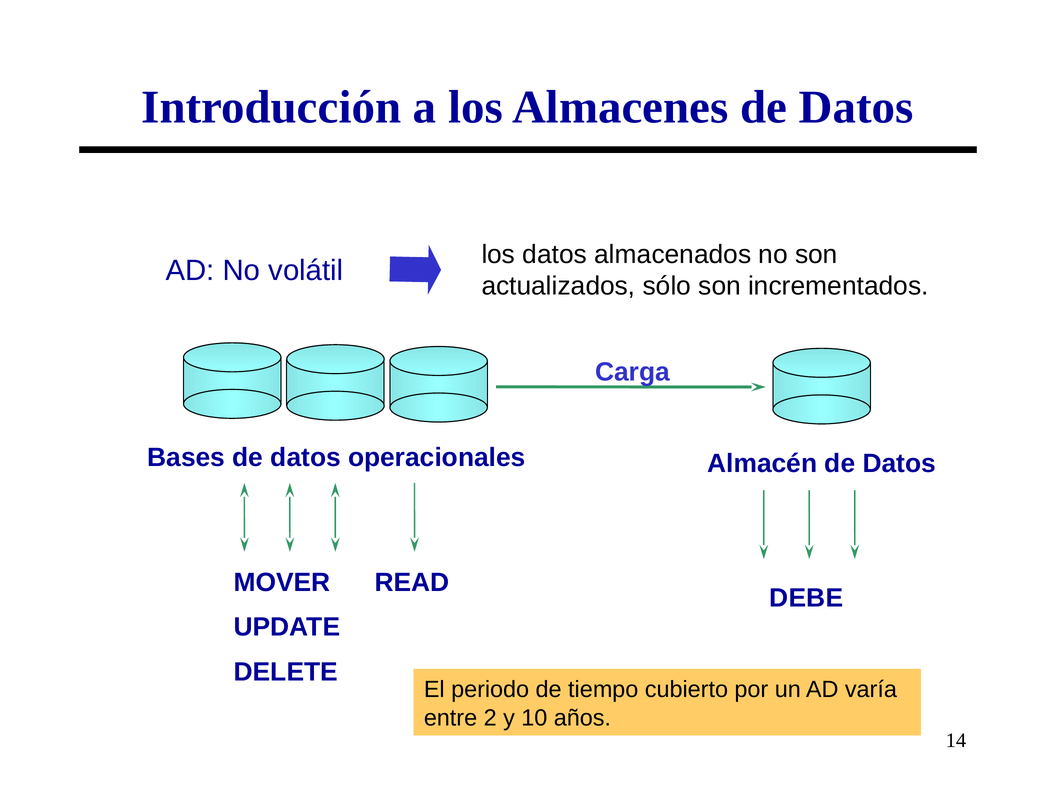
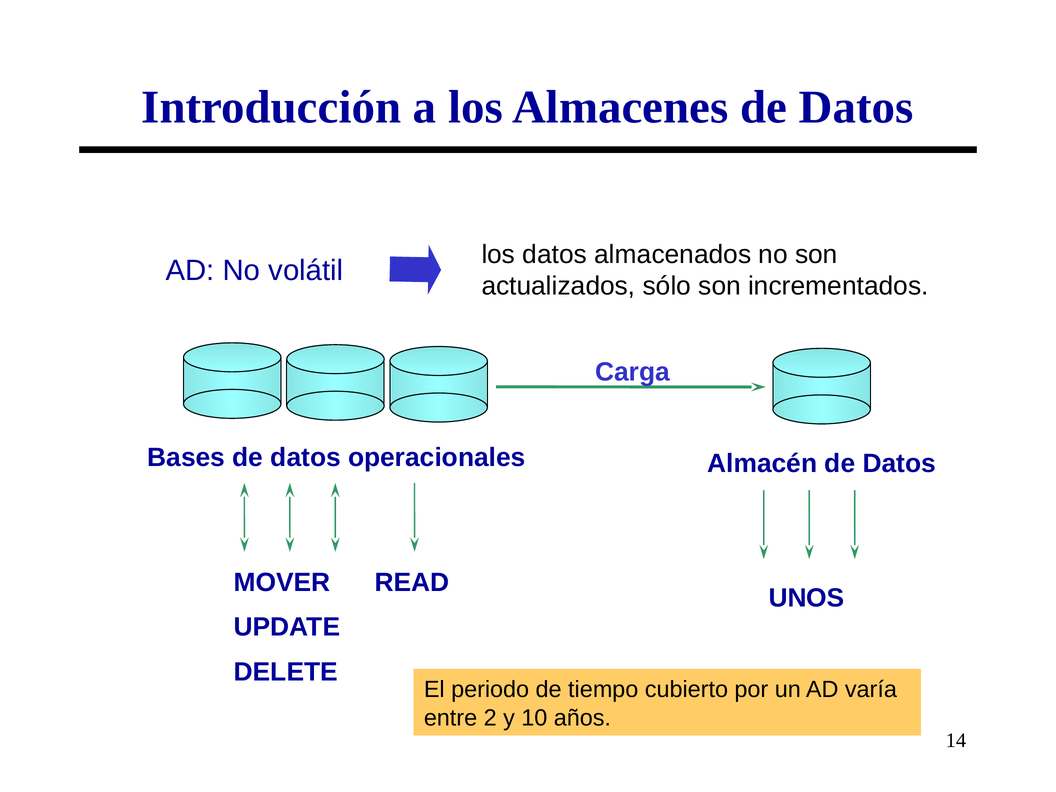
DEBE: DEBE -> UNOS (807, 598)
